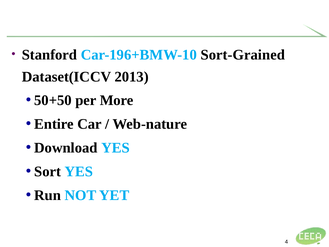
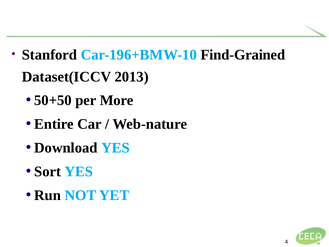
Sort-Grained: Sort-Grained -> Find-Grained (243, 55)
